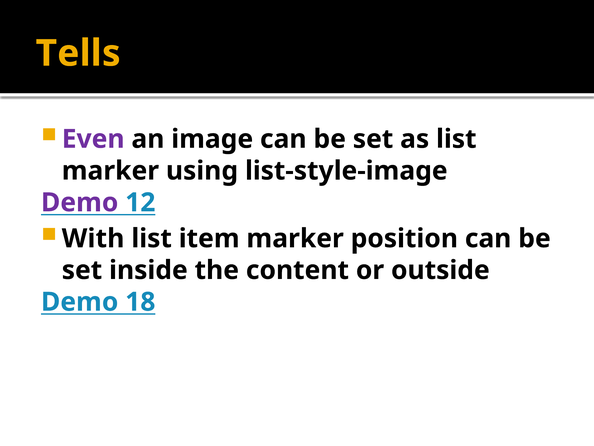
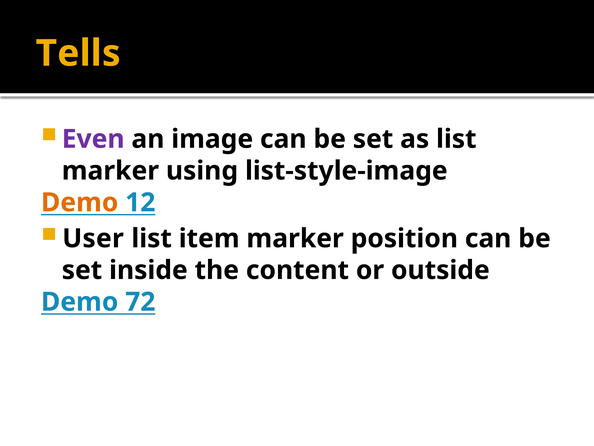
Demo colour: purple -> orange (80, 202)
With: With -> User (93, 238)
18: 18 -> 72 (140, 302)
